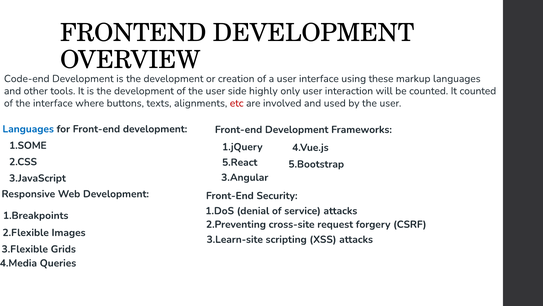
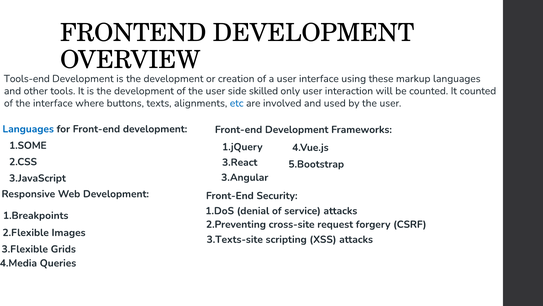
Code-end: Code-end -> Tools-end (27, 79)
highly: highly -> skilled (263, 91)
etc colour: red -> blue (237, 103)
5.React: 5.React -> 3.React (240, 162)
3.Learn-site: 3.Learn-site -> 3.Texts-site (235, 239)
